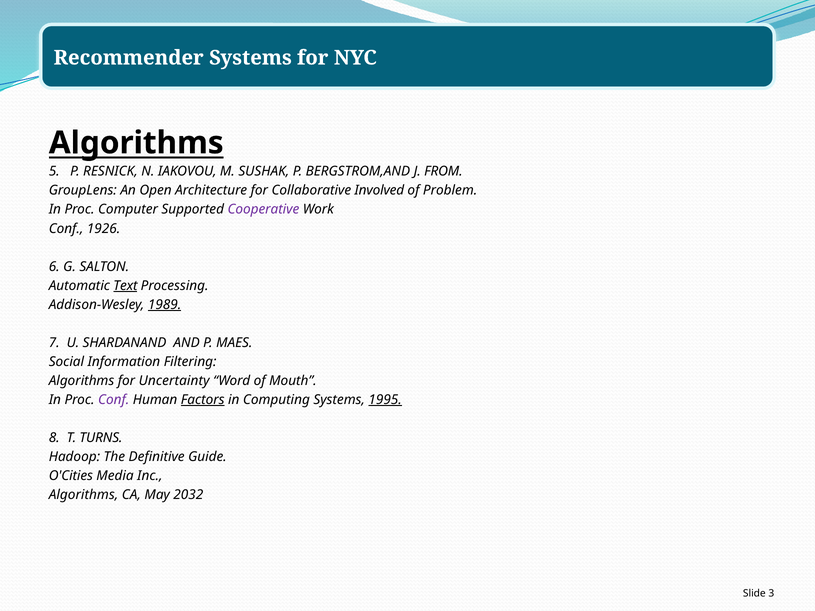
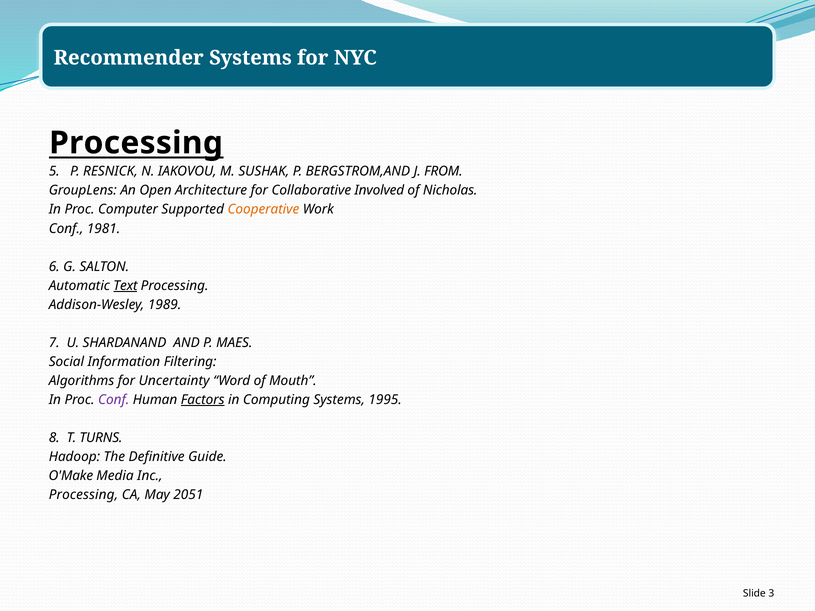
Algorithms: Algorithms -> Processing (136, 143)
Problem: Problem -> Nicholas (450, 191)
Cooperative colour: purple -> orange (263, 210)
1926: 1926 -> 1981 (104, 229)
1989 underline: present -> none (165, 305)
1995 underline: present -> none (385, 400)
O'Cities: O'Cities -> O'Make (71, 476)
Algorithms: Algorithms -> Processing (83, 495)
2032: 2032 -> 2051 (188, 495)
